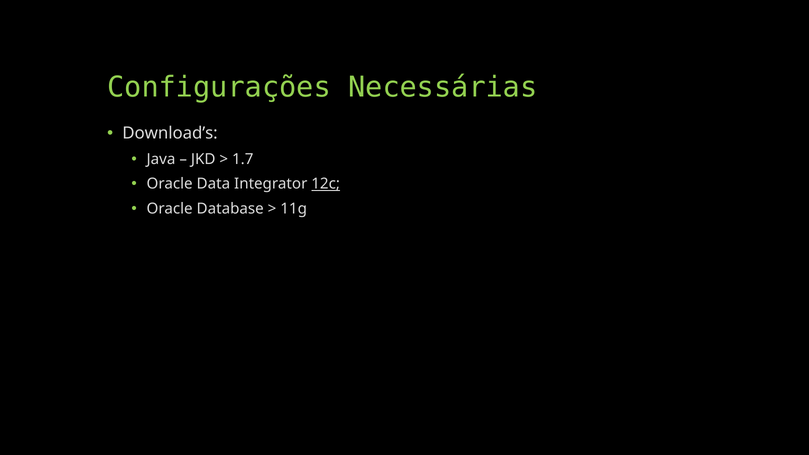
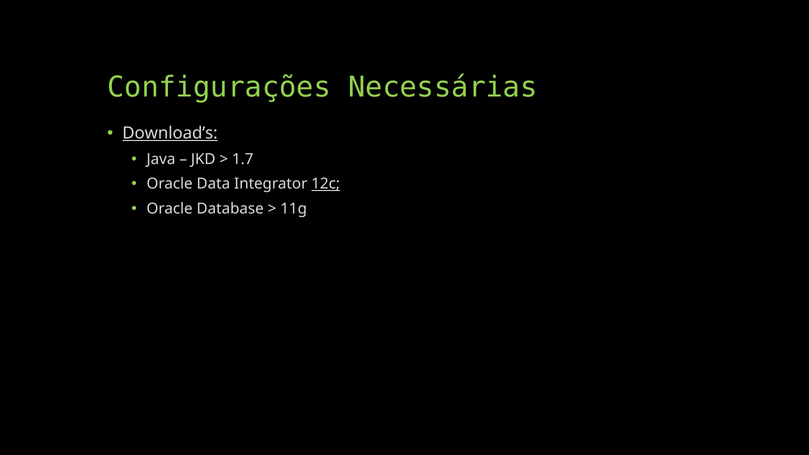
Download’s underline: none -> present (170, 133)
